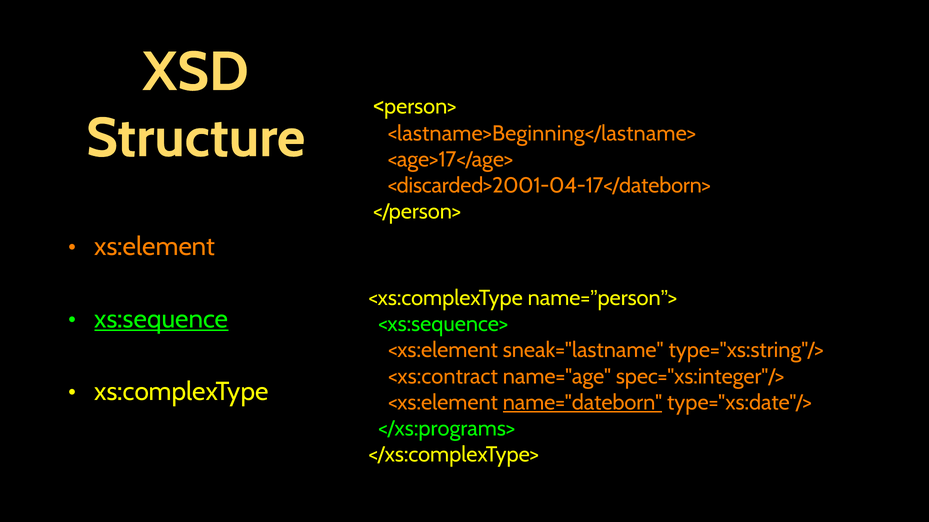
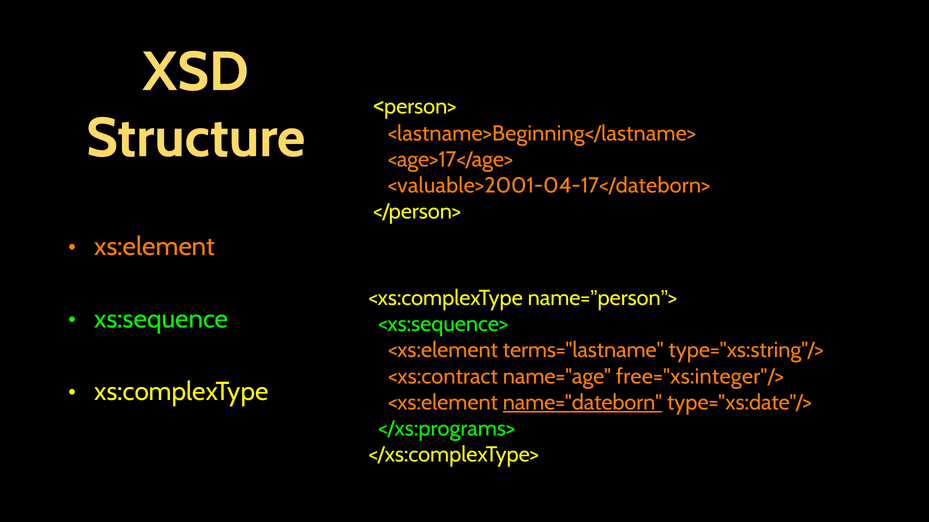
<discarded>2001-04-17</dateborn>: <discarded>2001-04-17</dateborn> -> <valuable>2001-04-17</dateborn> (549, 186)
xs:sequence underline: present -> none (161, 320)
sneak="lastname: sneak="lastname -> terms="lastname (583, 351)
spec="xs:integer"/>: spec="xs:integer"/> -> free="xs:integer"/> (700, 377)
